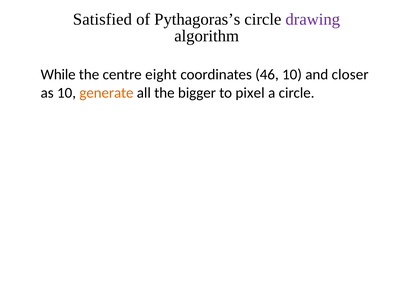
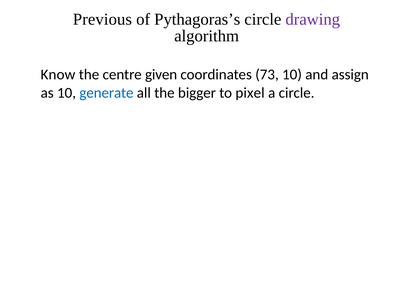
Satisfied: Satisfied -> Previous (102, 19)
While: While -> Know (58, 75)
eight: eight -> given (161, 75)
46: 46 -> 73 (267, 75)
closer: closer -> assign (350, 75)
generate colour: orange -> blue (106, 93)
